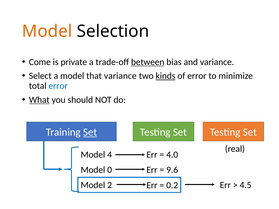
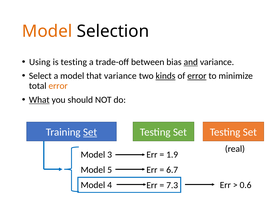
Come: Come -> Using (40, 62)
is private: private -> testing (74, 62)
between underline: present -> none (148, 62)
and underline: none -> present (191, 62)
error underline: none -> present (197, 76)
error colour: blue -> orange (58, 86)
4: 4 -> 3 (110, 155)
4.0: 4.0 -> 1.9 (172, 155)
0: 0 -> 5 (110, 170)
9.6: 9.6 -> 6.7 (172, 170)
2: 2 -> 4 (110, 185)
4.5: 4.5 -> 0.6 (246, 185)
0.2: 0.2 -> 7.3 (172, 185)
